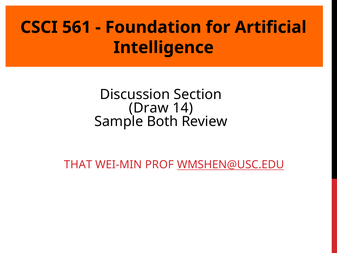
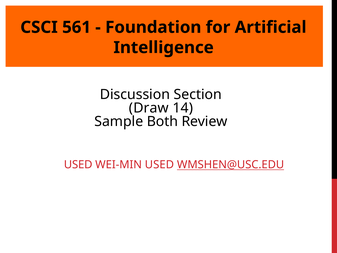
THAT: THAT -> USED (78, 165)
WEI-MIN PROF: PROF -> USED (159, 165)
